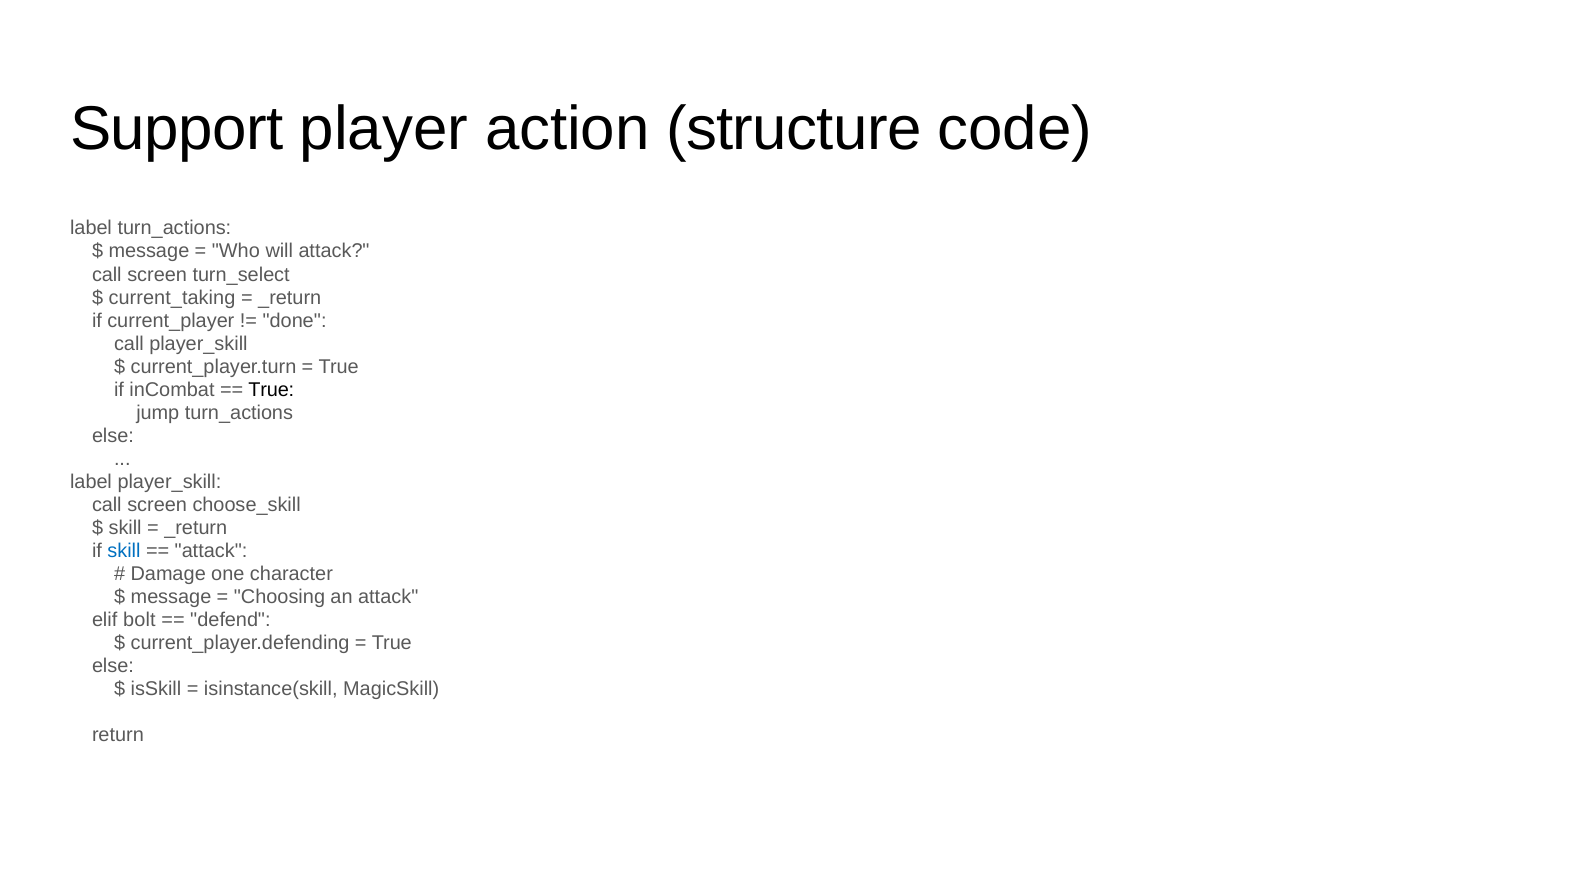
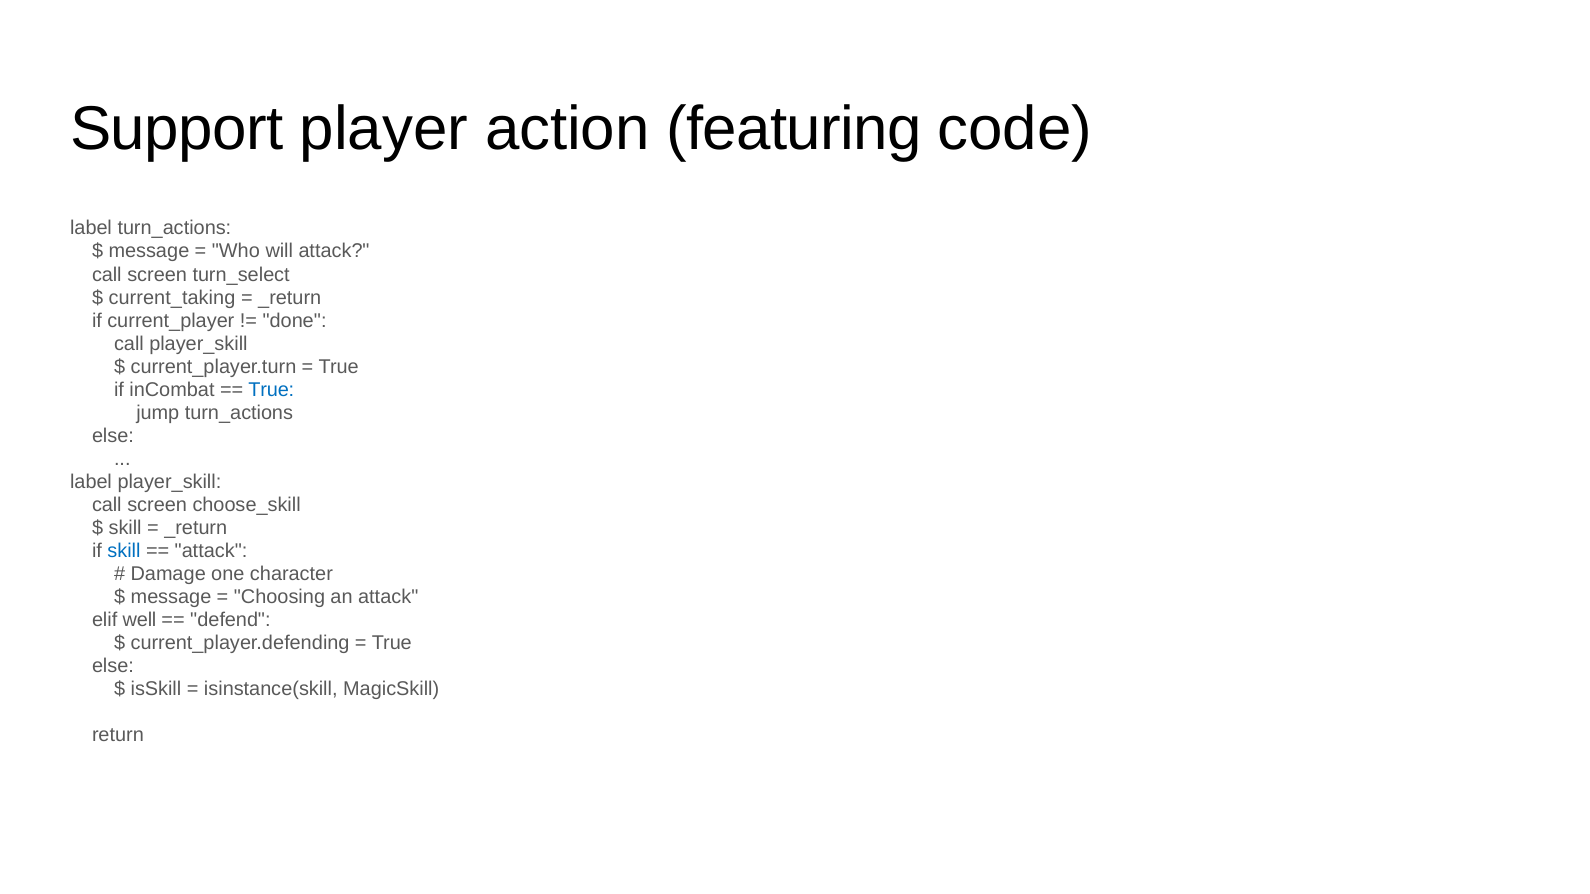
structure: structure -> featuring (794, 129)
True colour: black -> blue (271, 390)
bolt: bolt -> well (140, 620)
